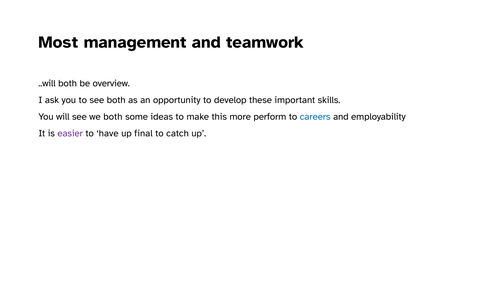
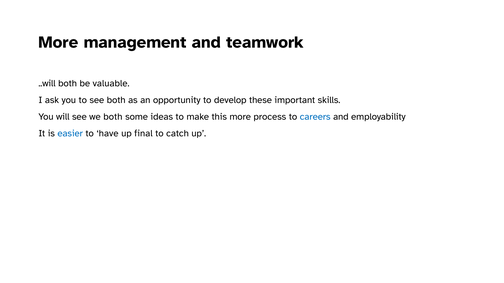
Most: Most -> More (58, 42)
overview: overview -> valuable (111, 84)
perform: perform -> process (270, 117)
easier colour: purple -> blue (70, 133)
